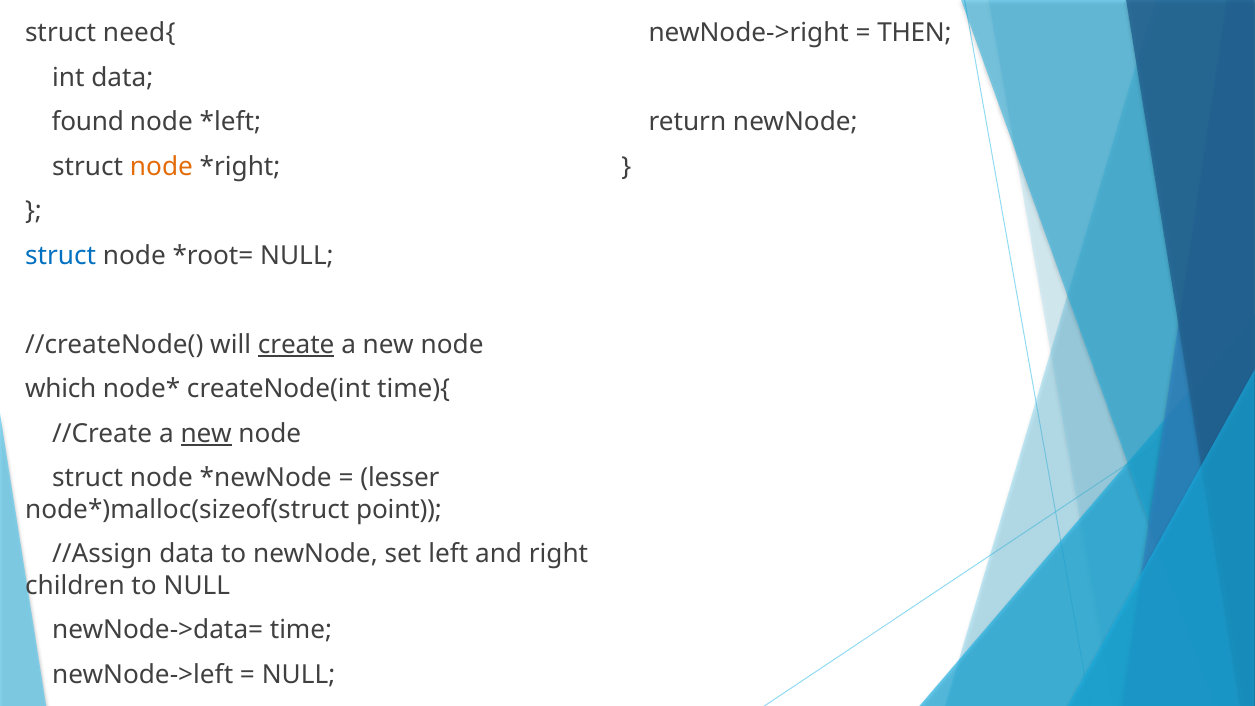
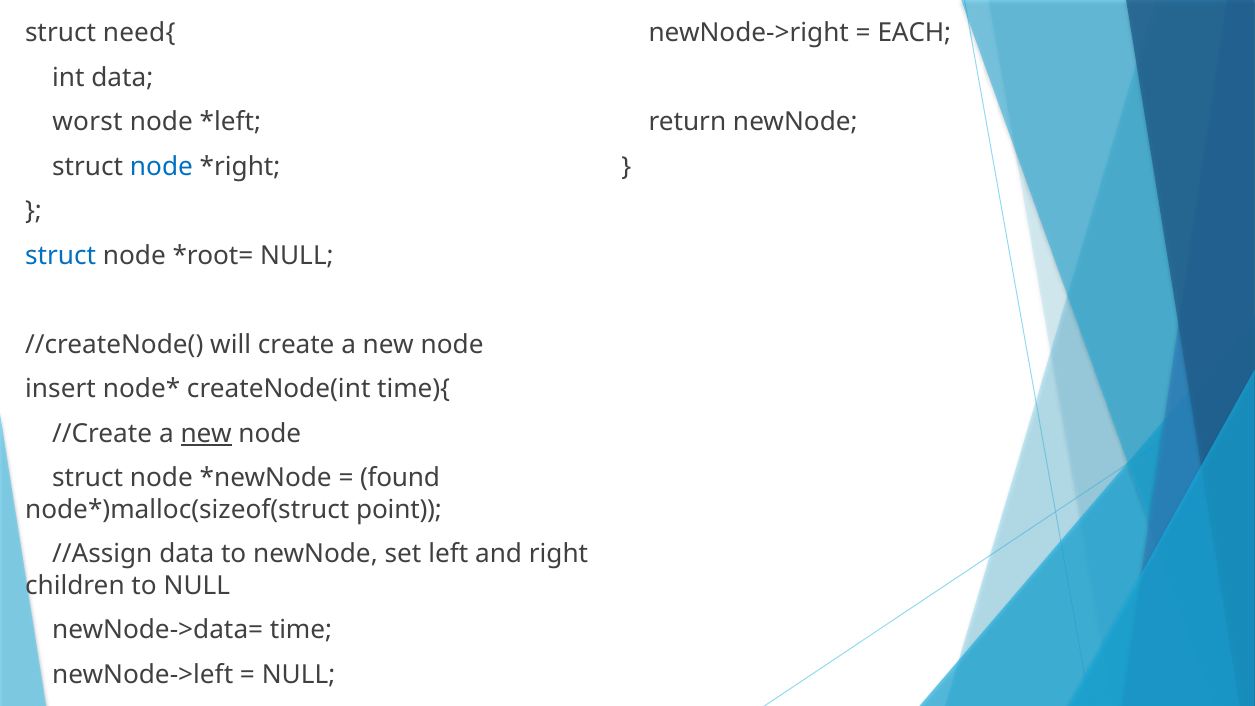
THEN: THEN -> EACH (914, 33)
found: found -> worst (88, 122)
node colour: orange -> blue (161, 167)
create underline: present -> none (296, 345)
which: which -> insert (61, 389)
lesser: lesser -> found (400, 478)
